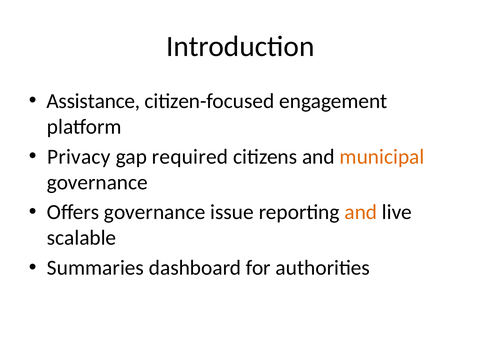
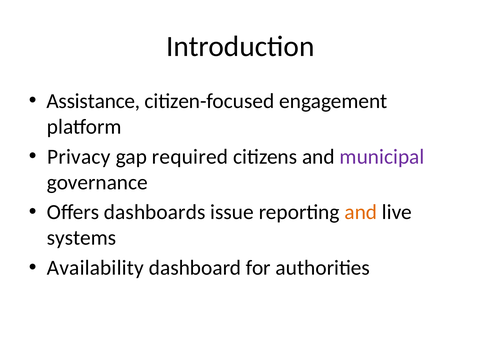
municipal colour: orange -> purple (382, 157)
Offers governance: governance -> dashboards (155, 212)
scalable: scalable -> systems (82, 238)
Summaries: Summaries -> Availability (95, 268)
